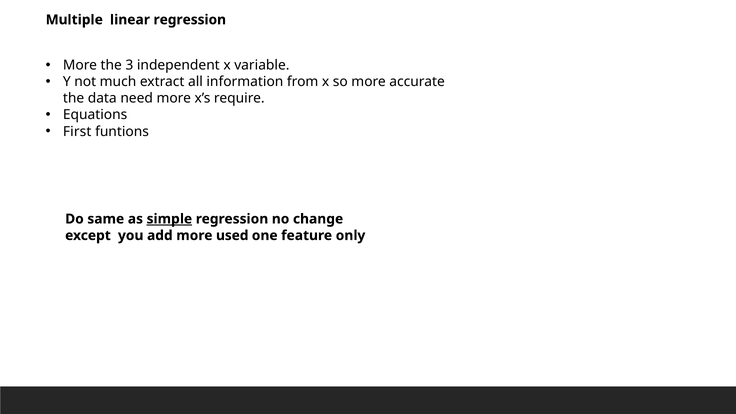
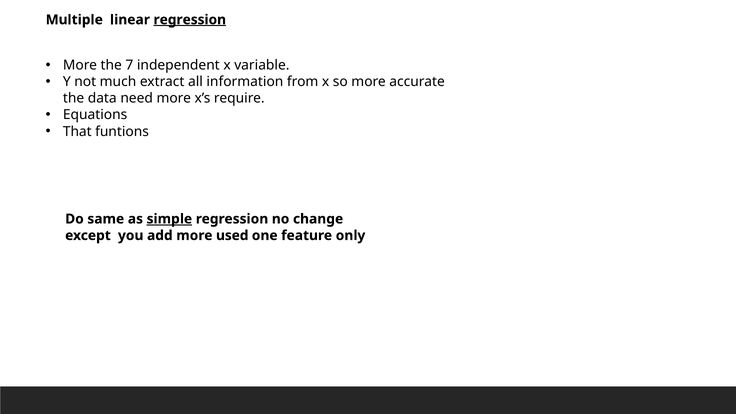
regression underline: none -> present (190, 20)
3: 3 -> 7 (129, 65)
First: First -> That (77, 131)
